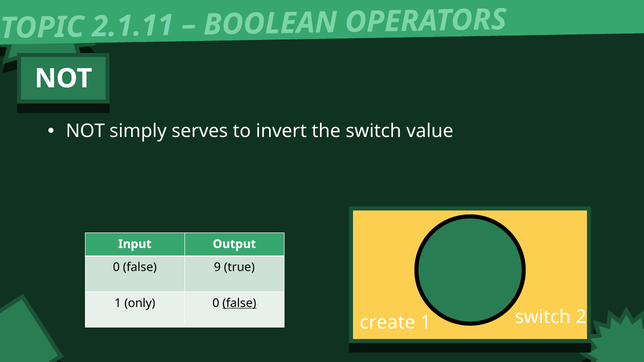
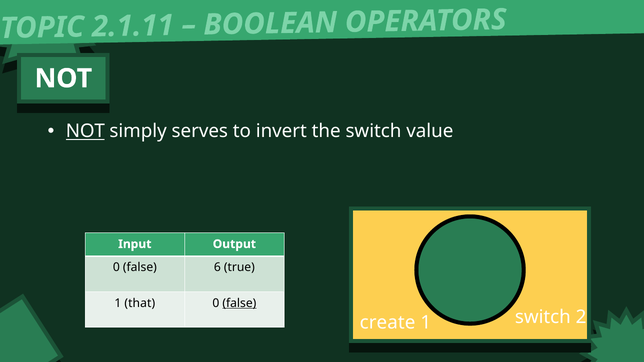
NOT underline: none -> present (85, 131)
9: 9 -> 6 (217, 268)
only: only -> that (140, 303)
